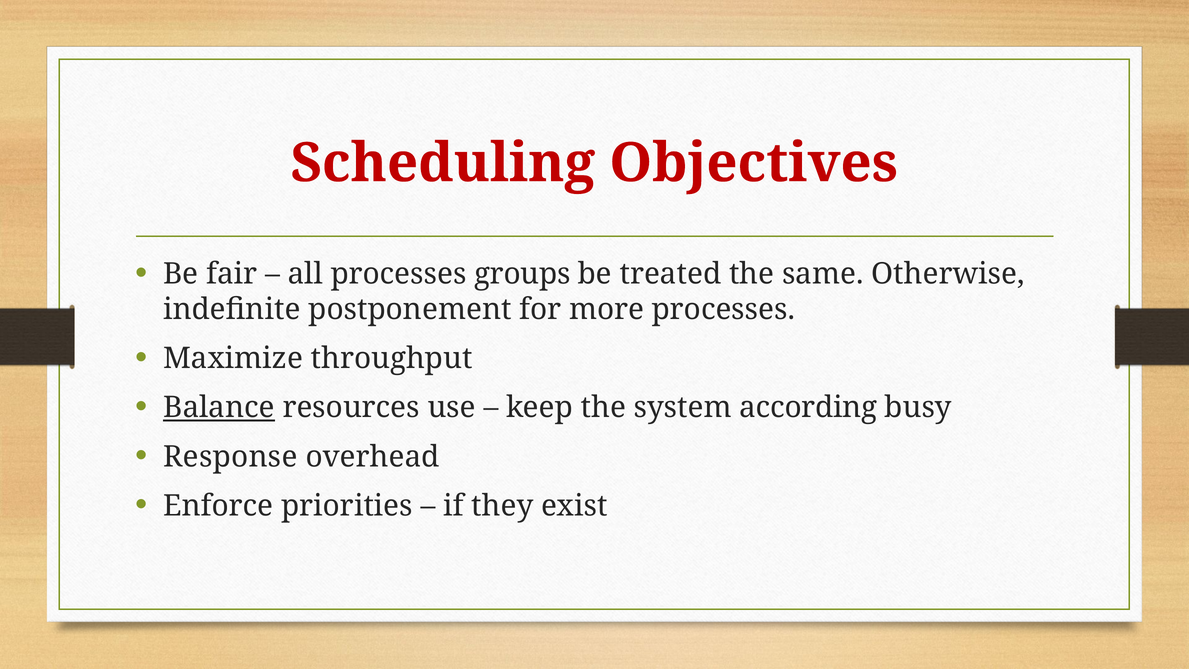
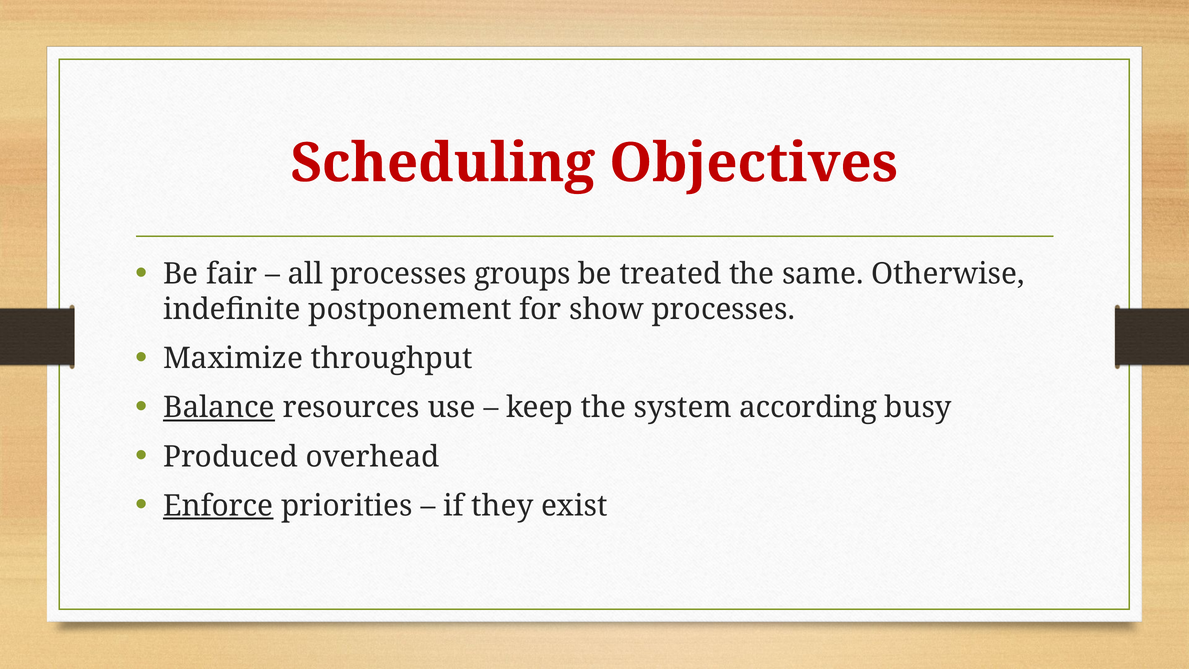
more: more -> show (607, 309)
Response: Response -> Produced (230, 457)
Enforce underline: none -> present (218, 506)
